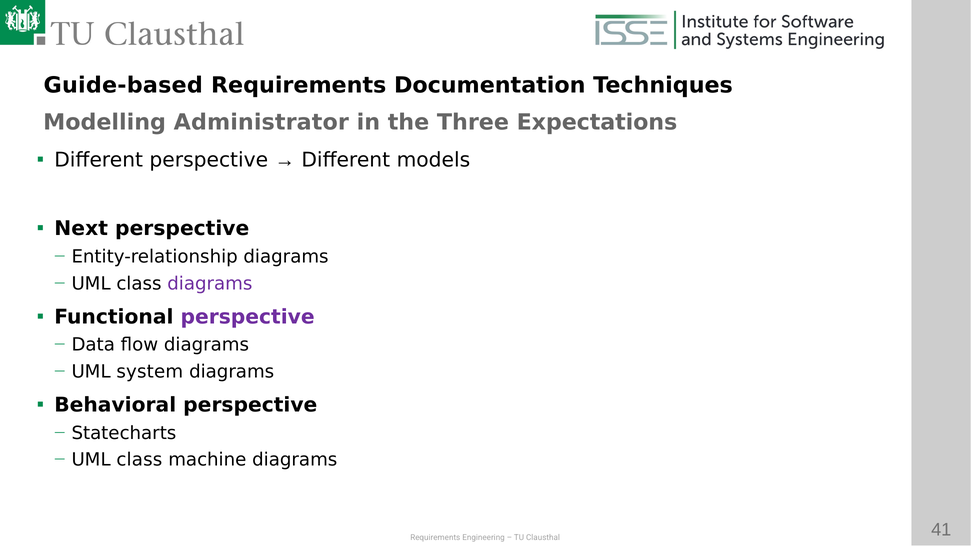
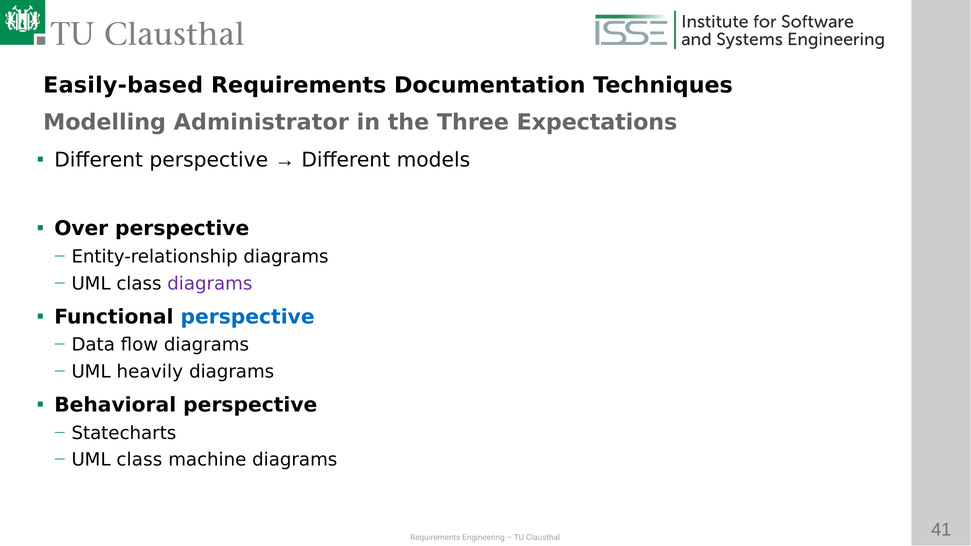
Guide-based: Guide-based -> Easily-based (123, 85)
Next: Next -> Over (81, 229)
perspective colour: purple -> blue (248, 317)
system: system -> heavily (150, 372)
